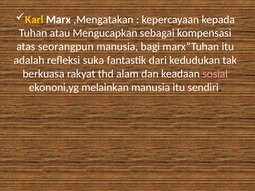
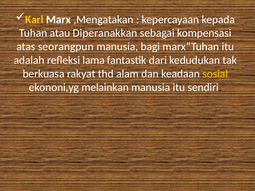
Mengucapkan: Mengucapkan -> Diperanakkan (105, 33)
suka: suka -> lama (94, 60)
sosial colour: pink -> yellow (215, 74)
